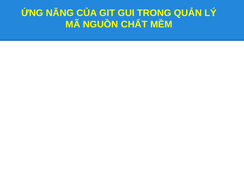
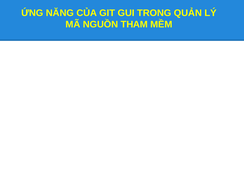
CHẤT: CHẤT -> THAM (134, 24)
